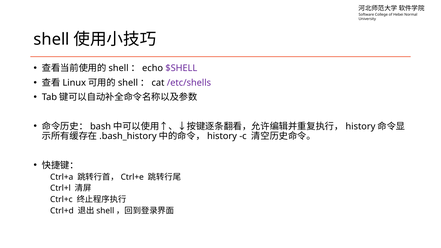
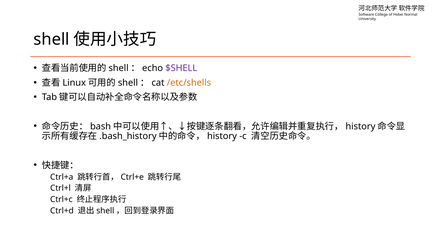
/etc/shells colour: purple -> orange (189, 83)
